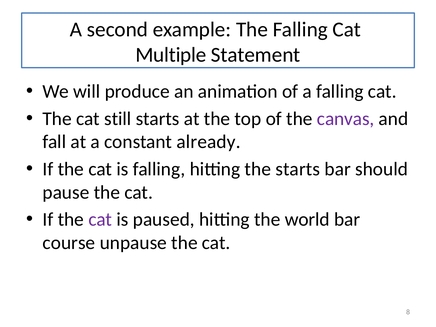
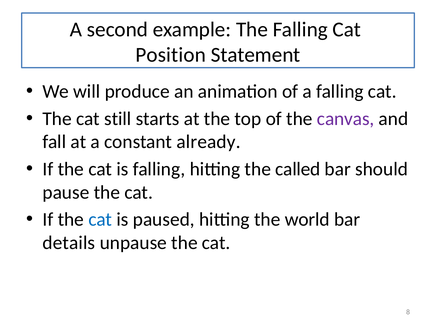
Multiple: Multiple -> Position (171, 55)
the starts: starts -> called (298, 169)
cat colour: purple -> blue (100, 220)
course: course -> details (69, 243)
